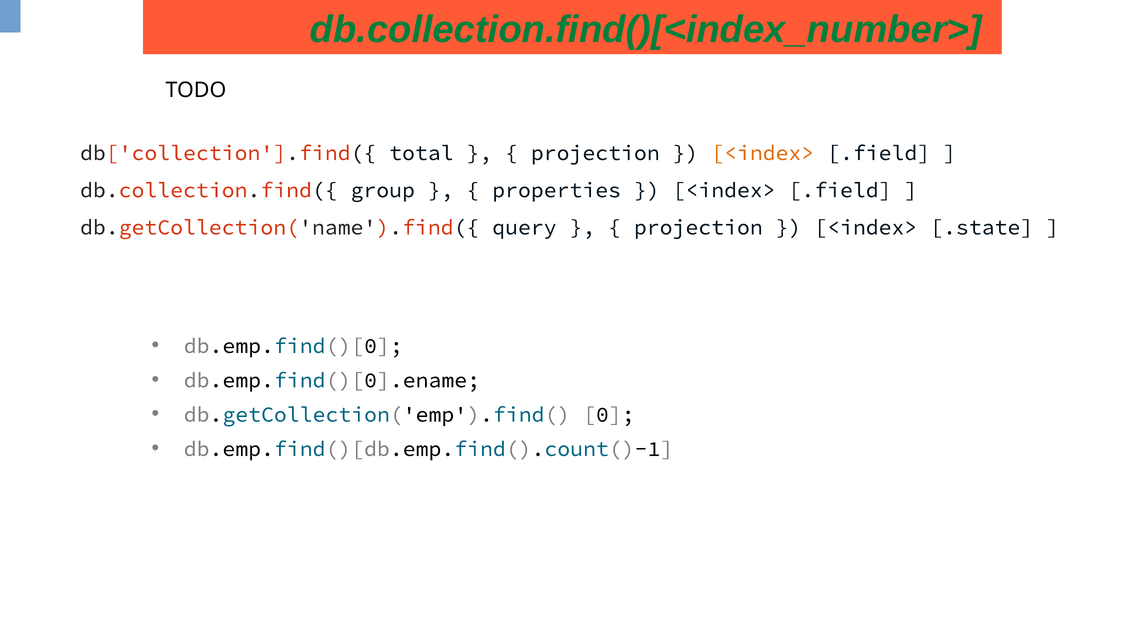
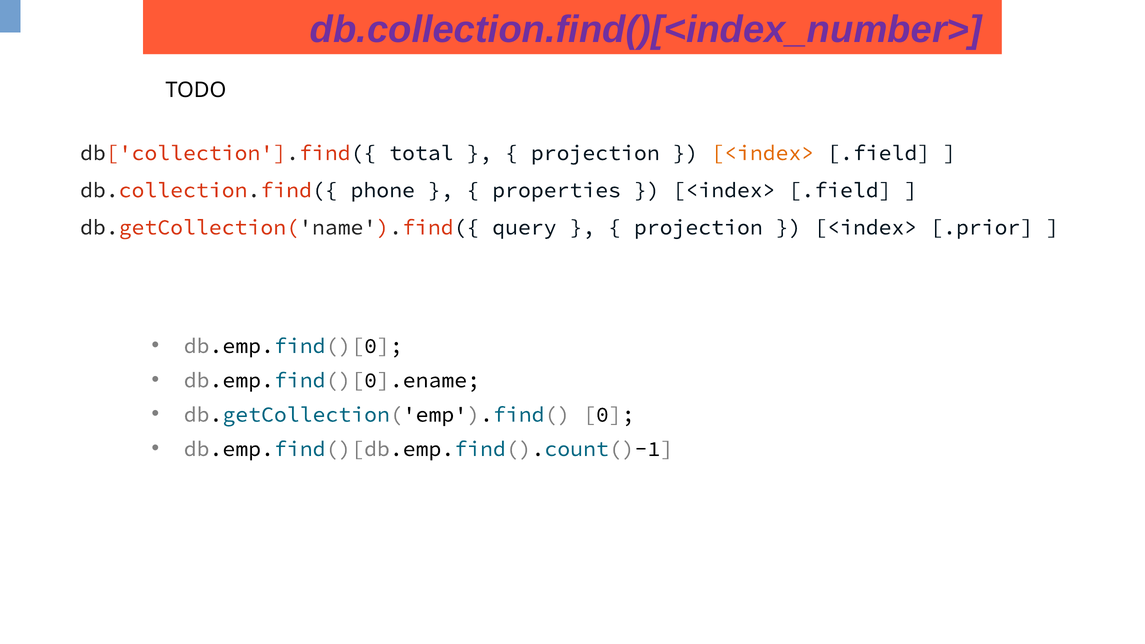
db.collection.find()[<index_number> colour: green -> purple (646, 30)
group: group -> phone (383, 190)
.state: .state -> .prior (982, 227)
